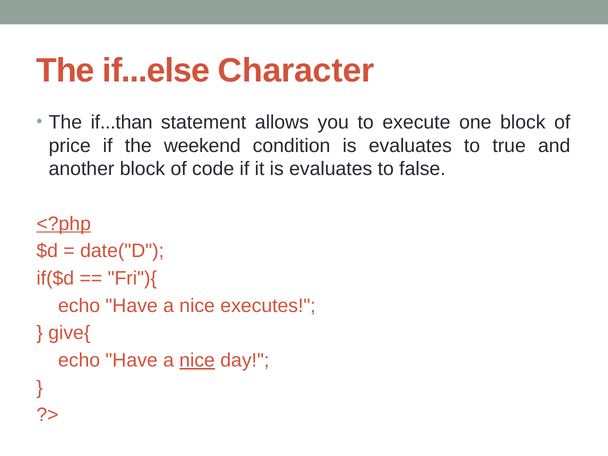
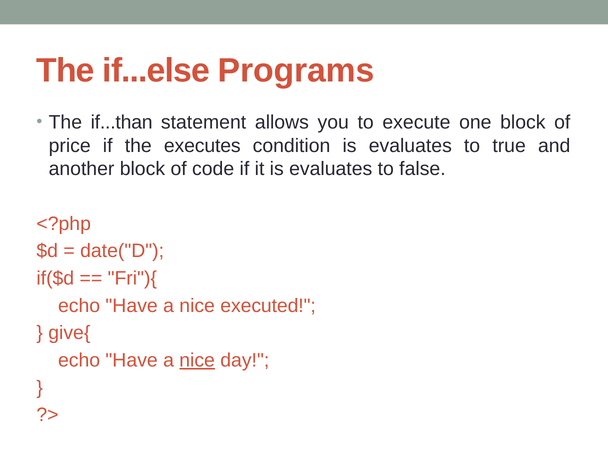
Character: Character -> Programs (296, 71)
weekend: weekend -> executes (202, 146)
<?php underline: present -> none (64, 224)
executes: executes -> executed (268, 306)
